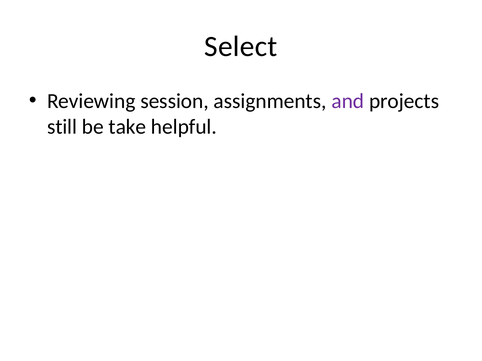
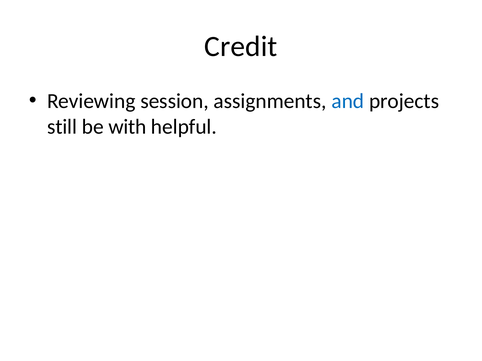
Select: Select -> Credit (241, 47)
and colour: purple -> blue (348, 101)
take: take -> with (127, 127)
